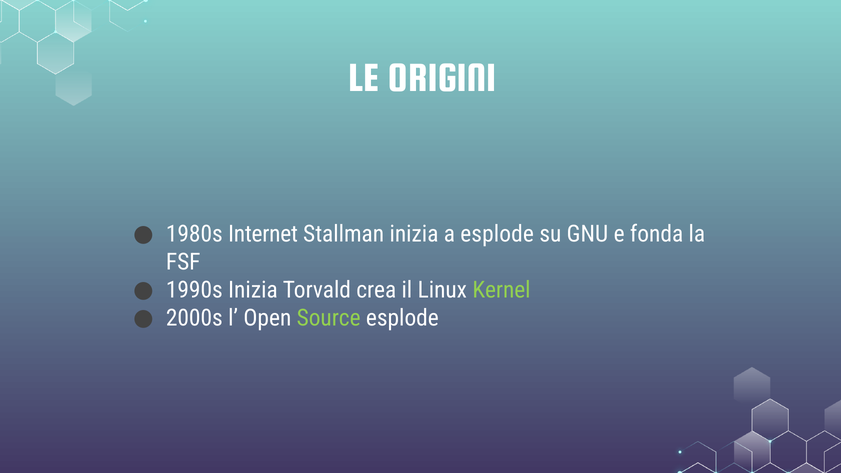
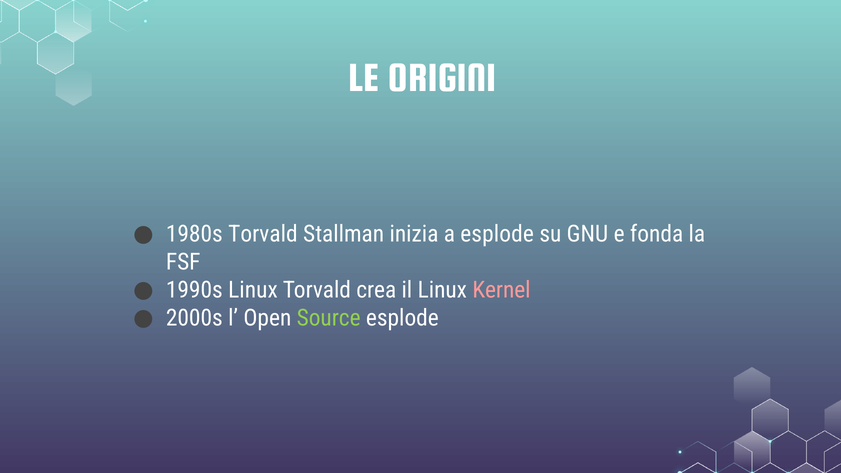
1980s Internet: Internet -> Torvald (263, 234)
1990s Inizia: Inizia -> Linux (253, 290)
Kernel colour: light green -> pink (501, 290)
